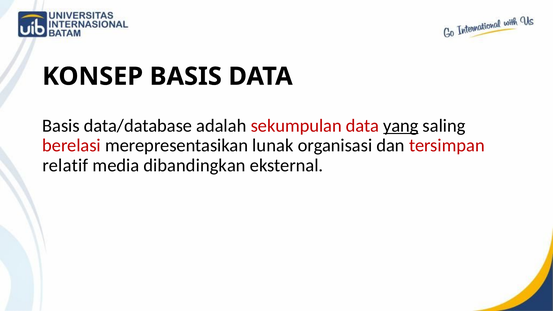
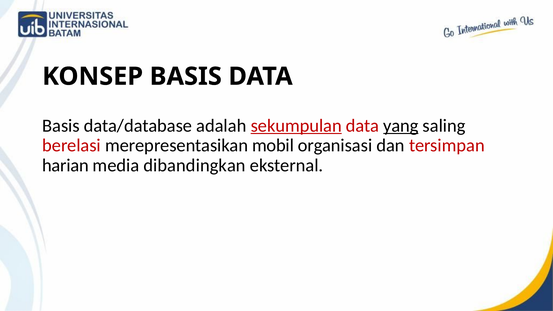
sekumpulan underline: none -> present (296, 126)
lunak: lunak -> mobil (273, 146)
relatif: relatif -> harian (65, 165)
